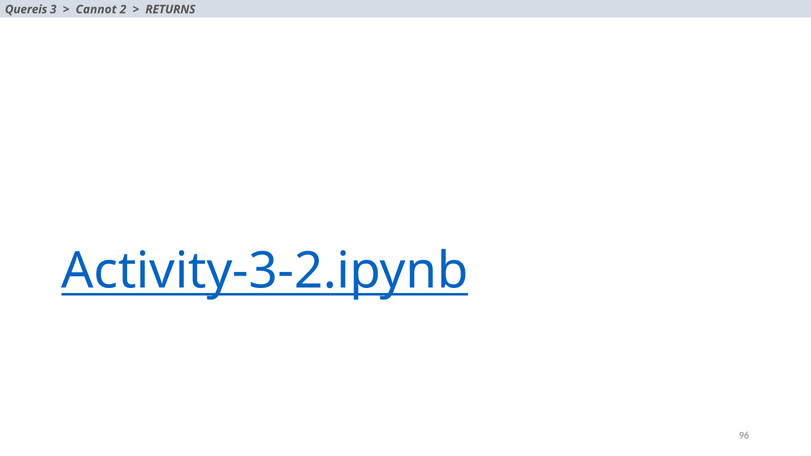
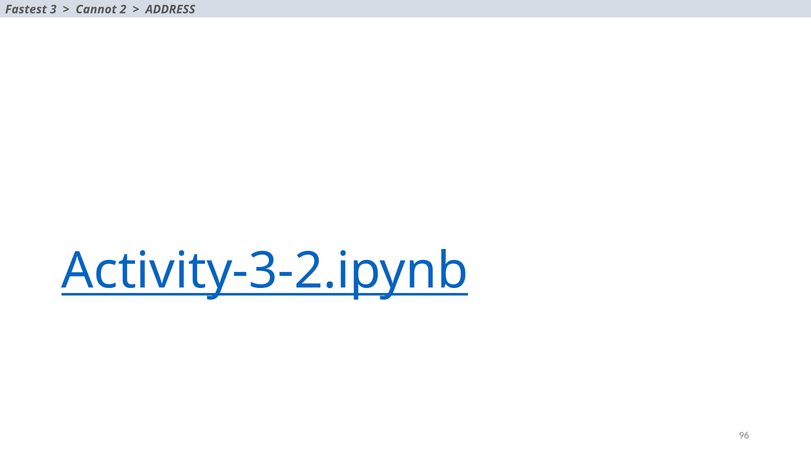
Quereis: Quereis -> Fastest (26, 9)
RETURNS: RETURNS -> ADDRESS (170, 9)
